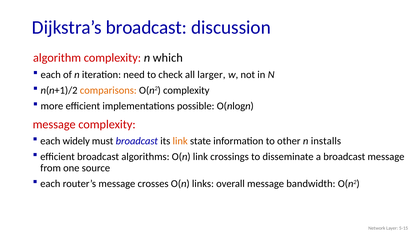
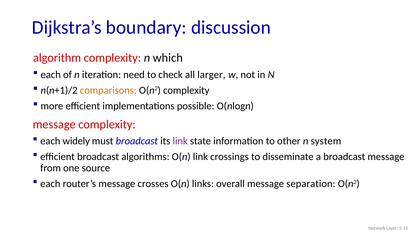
Dijkstra’s broadcast: broadcast -> boundary (146, 27)
link colour: orange -> purple (180, 141)
installs: installs -> system (326, 141)
bandwidth: bandwidth -> separation (311, 183)
